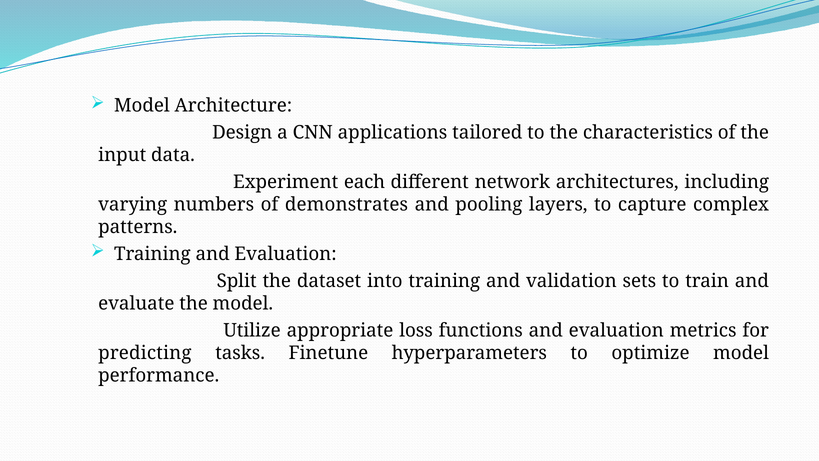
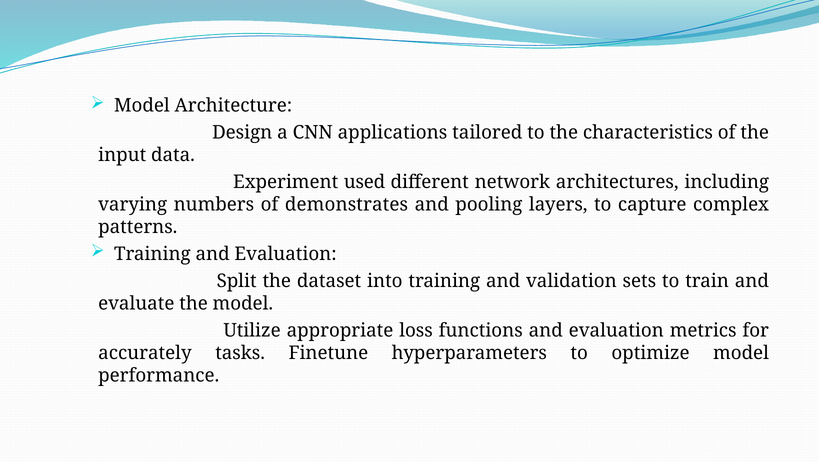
each: each -> used (365, 182)
predicting: predicting -> accurately (145, 353)
